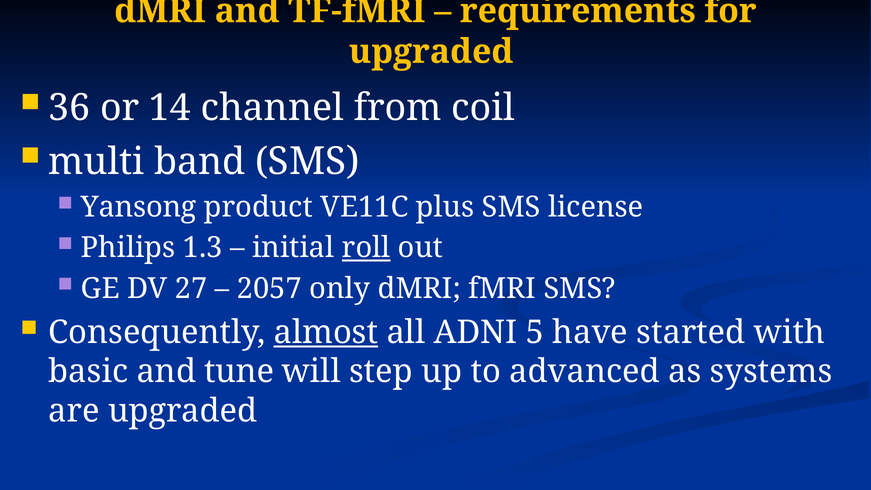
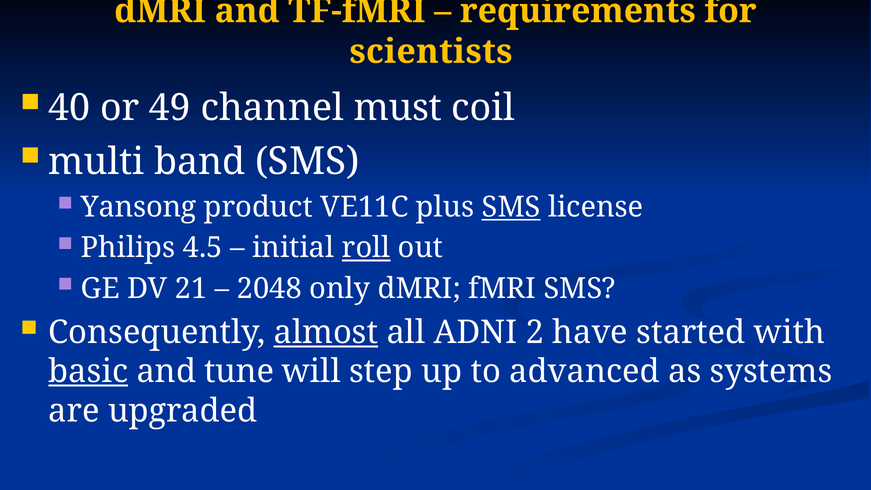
upgraded: upgraded -> scientists (431, 52)
36: 36 -> 40 (69, 108)
14: 14 -> 49 (170, 108)
from: from -> must (398, 108)
SMS underline: none -> present (511, 207)
1.3: 1.3 -> 4.5 (203, 248)
27: 27 -> 21 (191, 289)
2057: 2057 -> 2048 (269, 289)
5: 5 -> 2 (535, 332)
basic underline: none -> present (88, 372)
